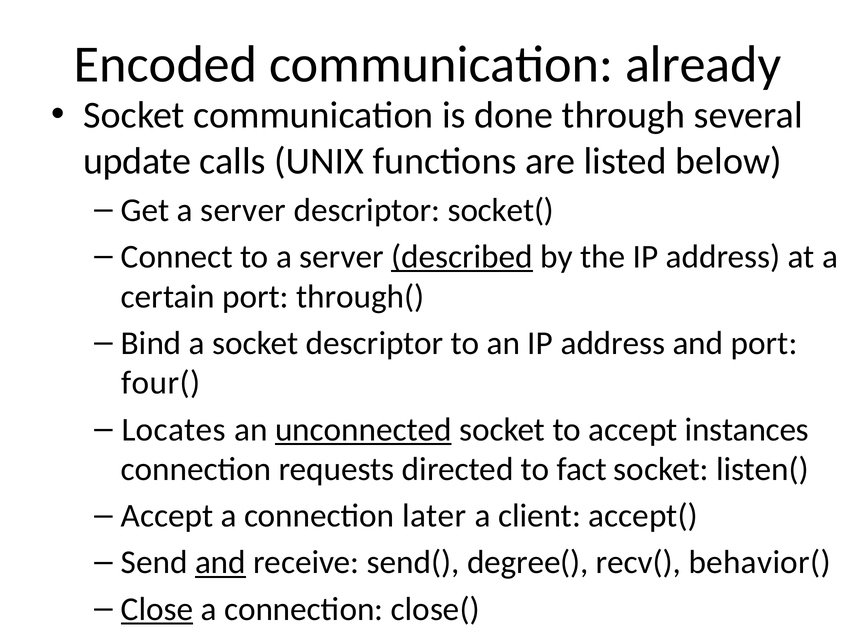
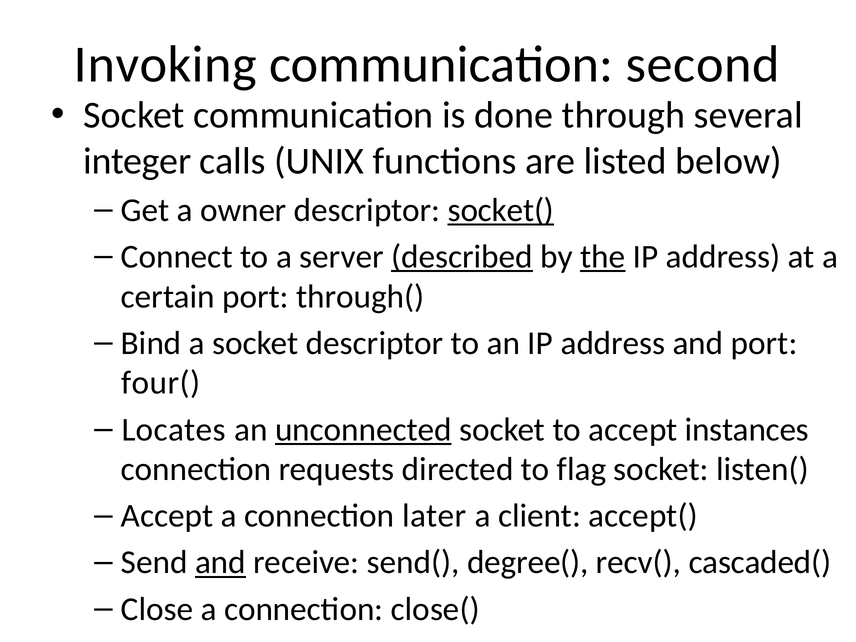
Encoded: Encoded -> Invoking (165, 64)
already: already -> second (703, 64)
update: update -> integer (137, 161)
Get a server: server -> owner (243, 210)
socket( underline: none -> present (501, 210)
the underline: none -> present (603, 257)
fact: fact -> flag (582, 469)
behavior(: behavior( -> cascaded( (760, 562)
Close underline: present -> none (157, 609)
